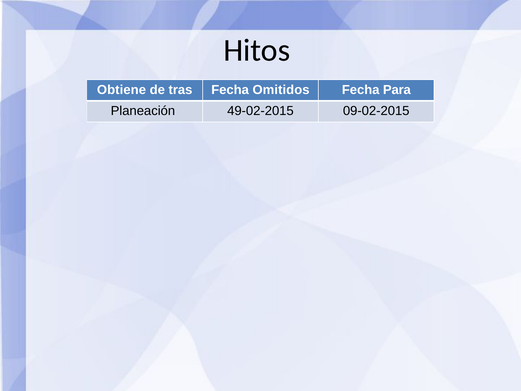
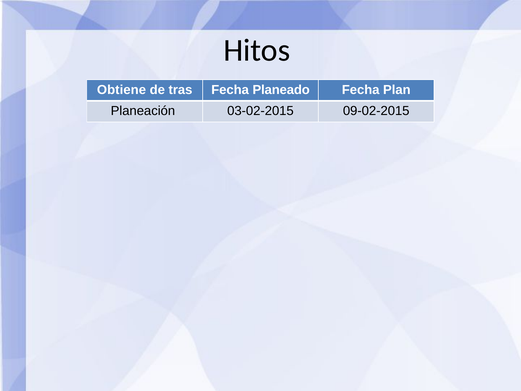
Omitidos: Omitidos -> Planeado (281, 90)
Para: Para -> Plan (397, 90)
49-02-2015: 49-02-2015 -> 03-02-2015 (260, 111)
